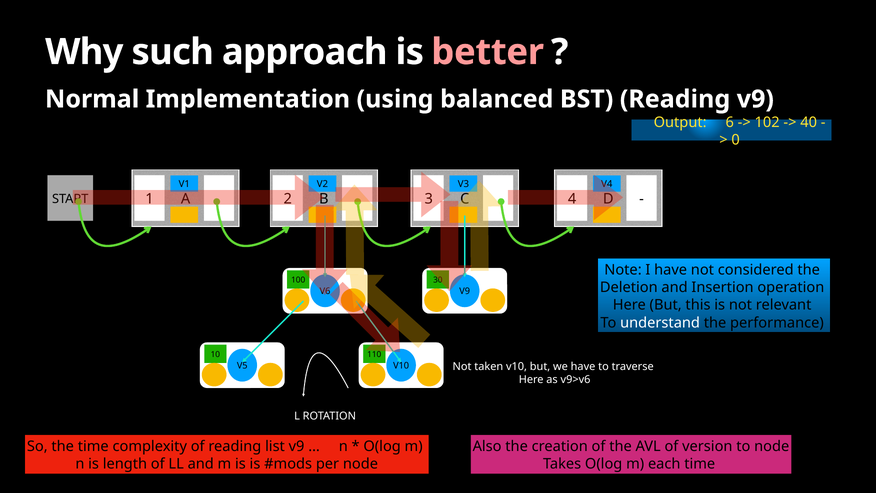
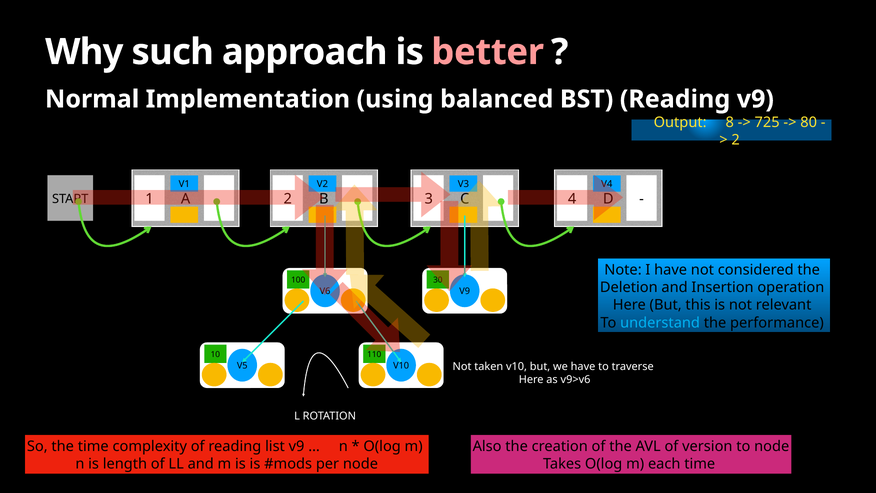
6: 6 -> 8 (730, 122)
102: 102 -> 725 (767, 122)
40: 40 -> 80 (809, 122)
0: 0 -> 2 (736, 140)
understand colour: white -> light blue (660, 323)
